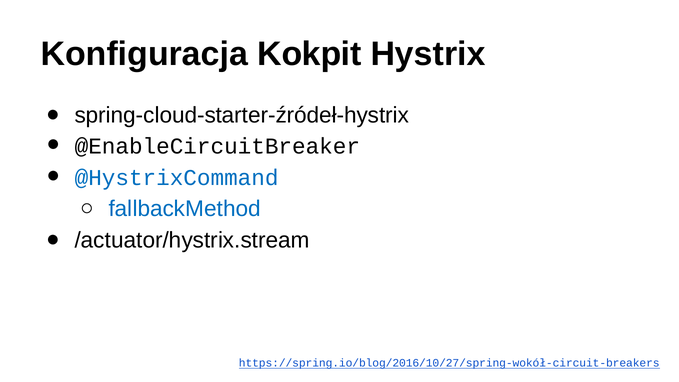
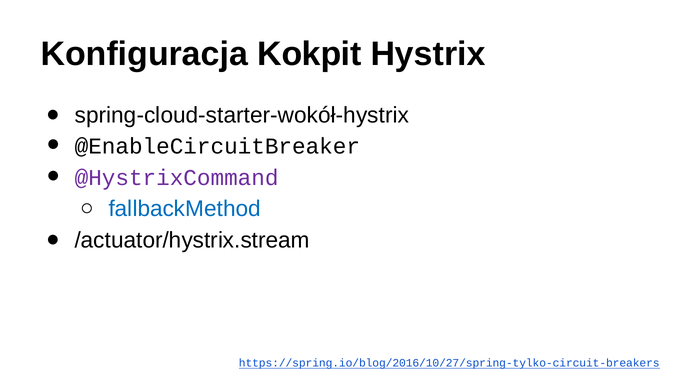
spring-cloud-starter-źródeł-hystrix: spring-cloud-starter-źródeł-hystrix -> spring-cloud-starter-wokół-hystrix (242, 115)
@HystrixCommand colour: blue -> purple (177, 178)
https://spring.io/blog/2016/10/27/spring-wokół-circuit-breakers: https://spring.io/blog/2016/10/27/spring-wokół-circuit-breakers -> https://spring.io/blog/2016/10/27/spring-tylko-circuit-breakers (449, 363)
